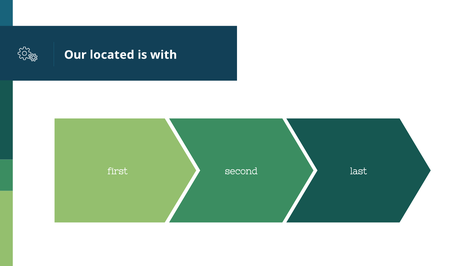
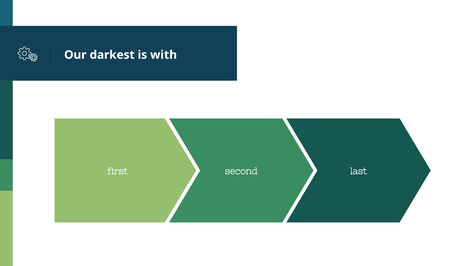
located: located -> darkest (112, 55)
